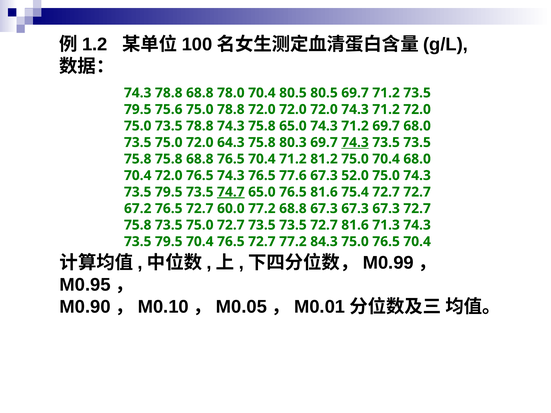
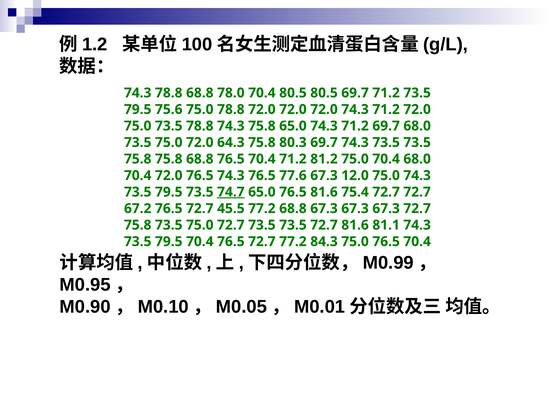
74.3 underline: present -> none (355, 143)
52.0: 52.0 -> 12.0 (355, 176)
60.0: 60.0 -> 45.5 (231, 209)
71.3: 71.3 -> 81.1 (386, 225)
